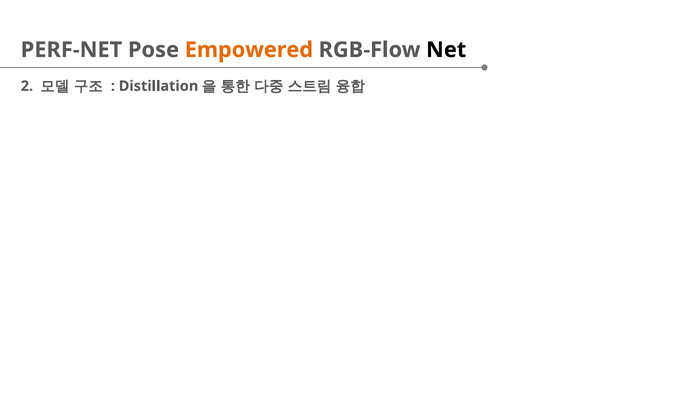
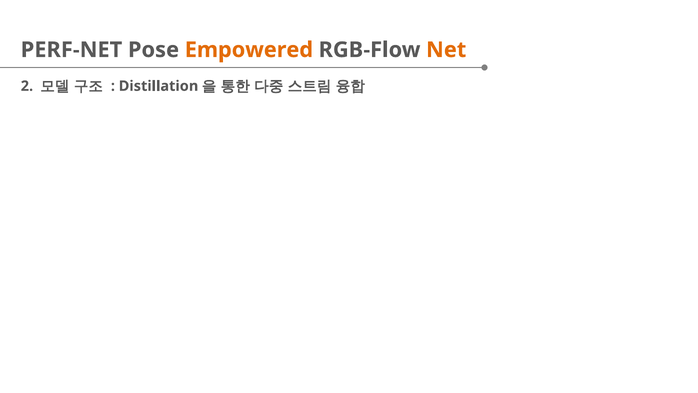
Net colour: black -> orange (446, 50)
